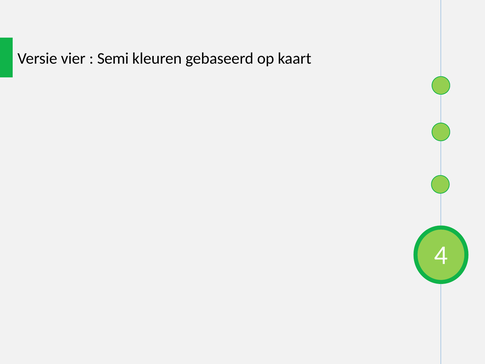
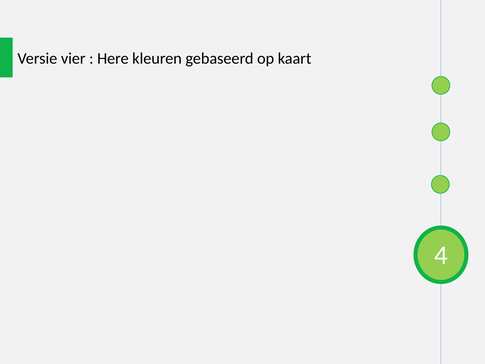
Semi: Semi -> Here (113, 58)
